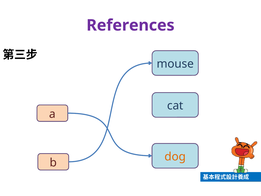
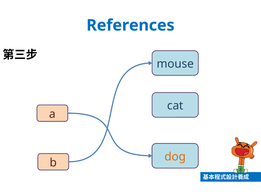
References colour: purple -> blue (130, 25)
